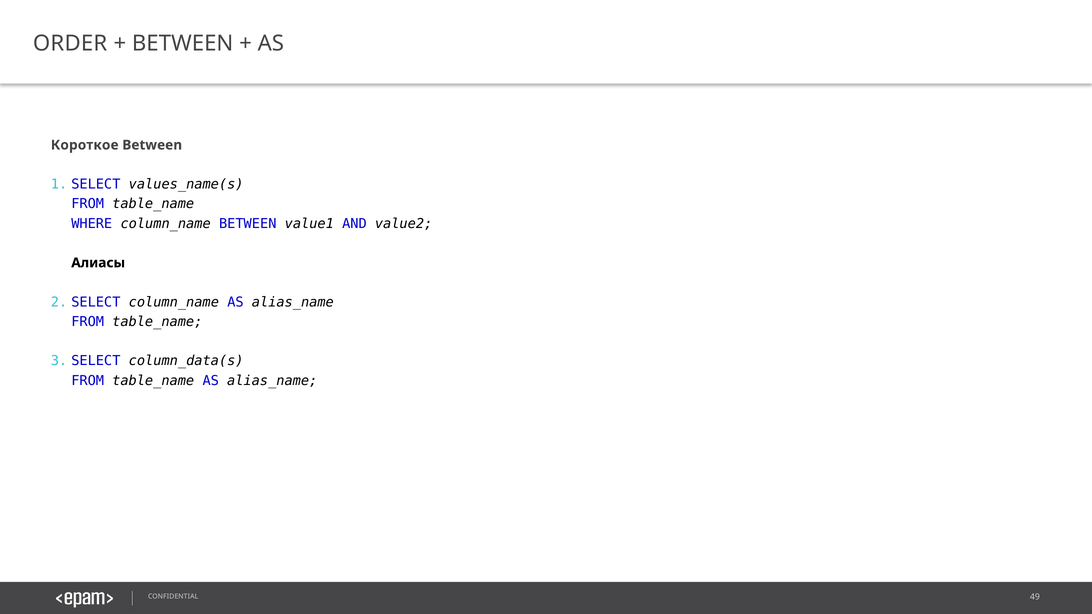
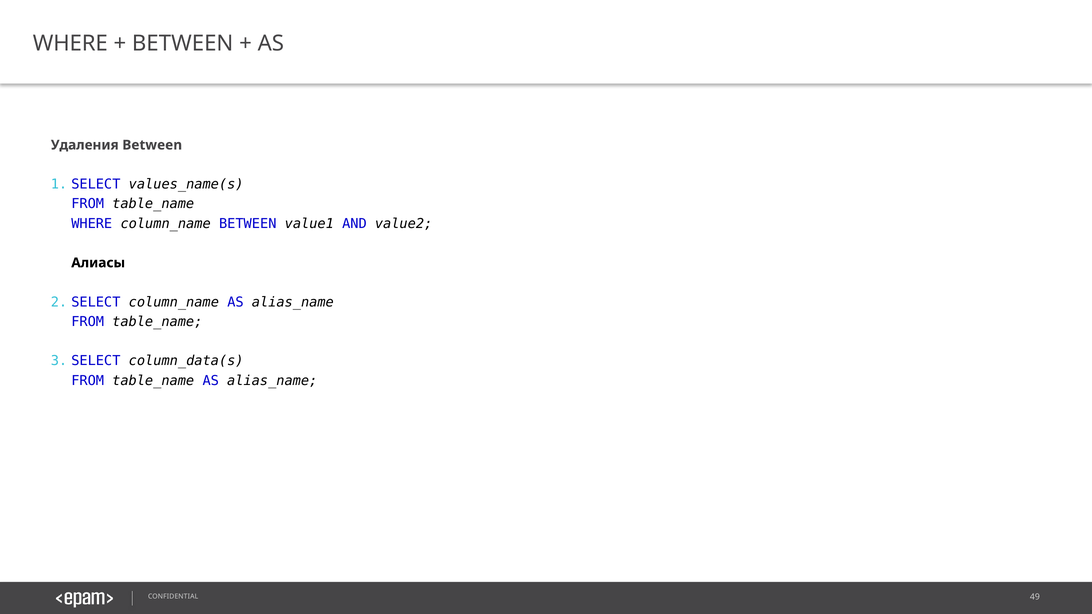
ORDER: ORDER -> WHERE (70, 43)
Короткое: Короткое -> Удаления (85, 145)
